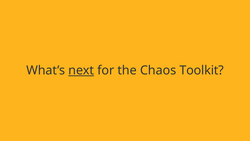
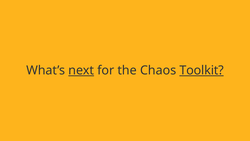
Toolkit underline: none -> present (202, 70)
